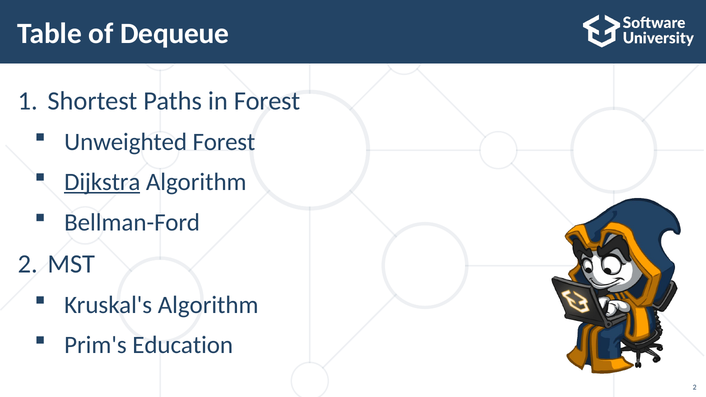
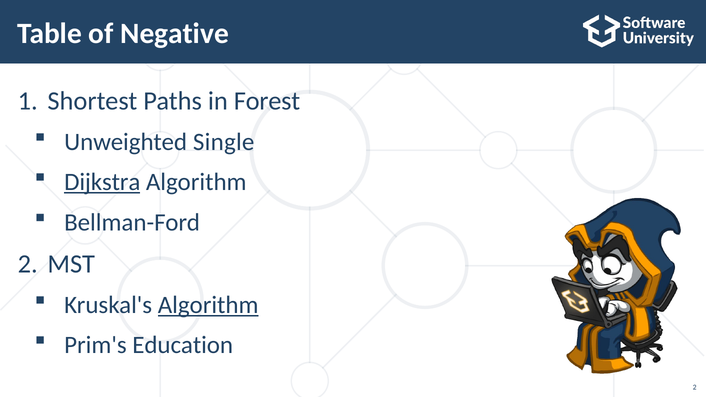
Dequeue: Dequeue -> Negative (175, 33)
Unweighted Forest: Forest -> Single (224, 142)
Algorithm underline: none -> present (208, 305)
